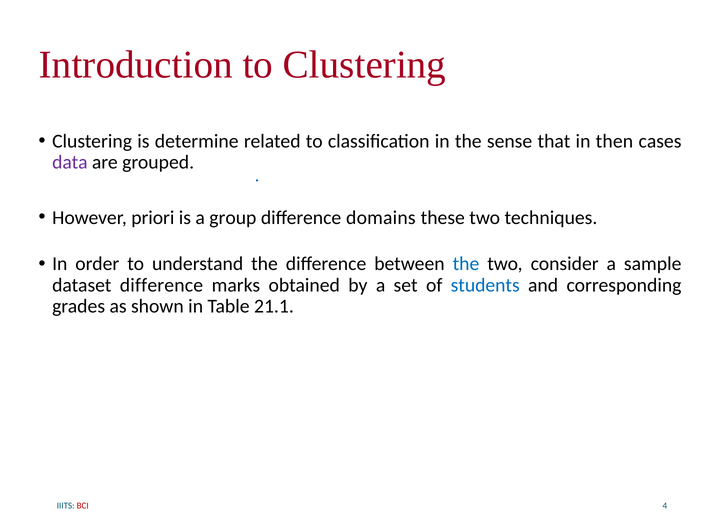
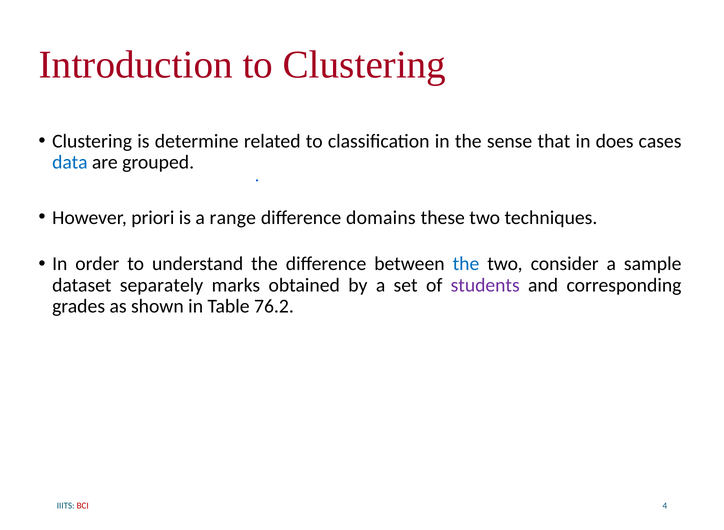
then: then -> does (615, 141)
data colour: purple -> blue (70, 162)
group: group -> range (233, 218)
dataset difference: difference -> separately (162, 285)
students colour: blue -> purple (485, 285)
21.1: 21.1 -> 76.2 (274, 307)
